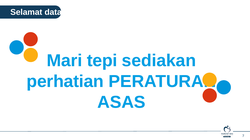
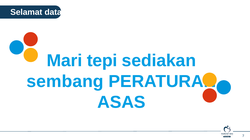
perhatian: perhatian -> sembang (65, 82)
